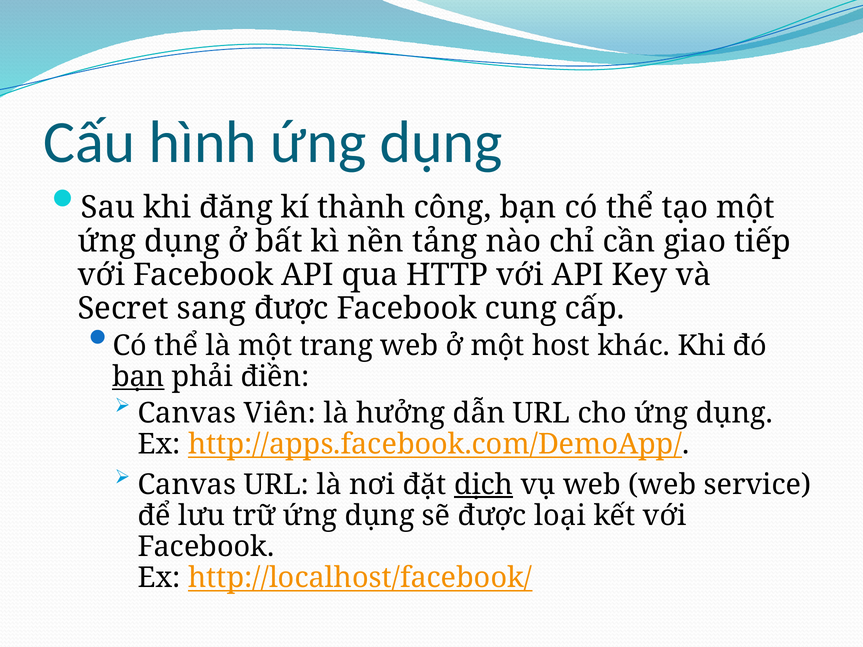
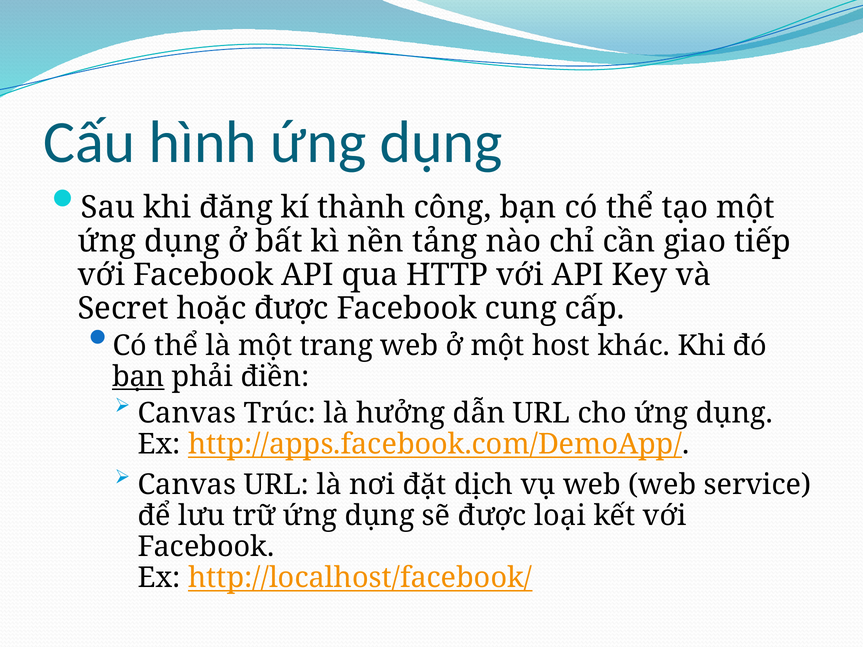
sang: sang -> hoặc (212, 309)
Viên: Viên -> Trúc (280, 413)
dịch underline: present -> none (484, 485)
